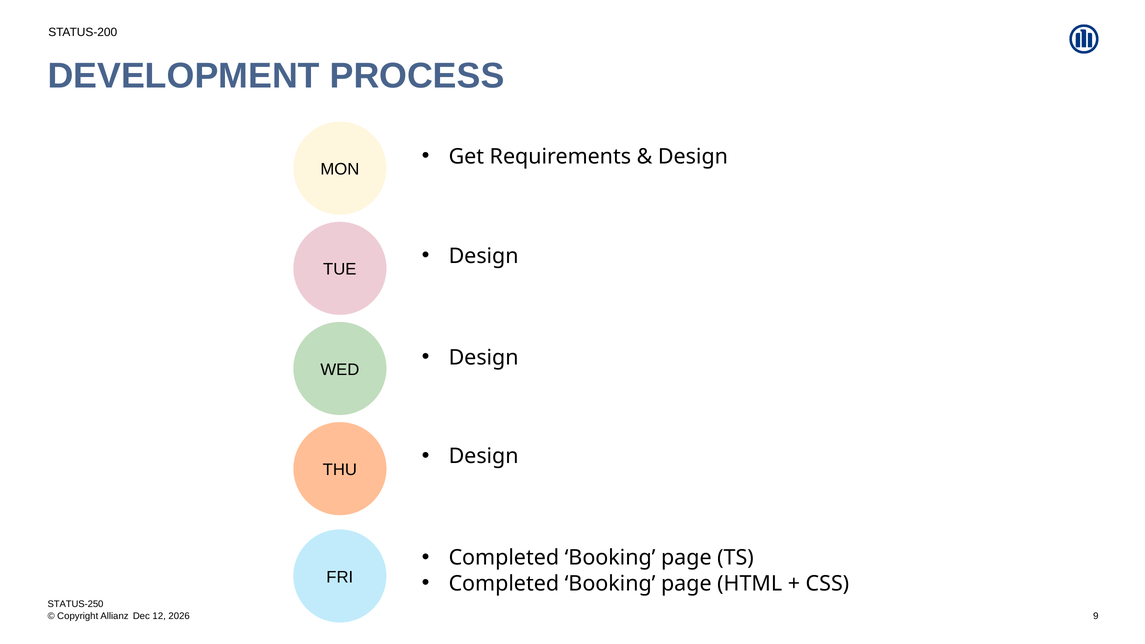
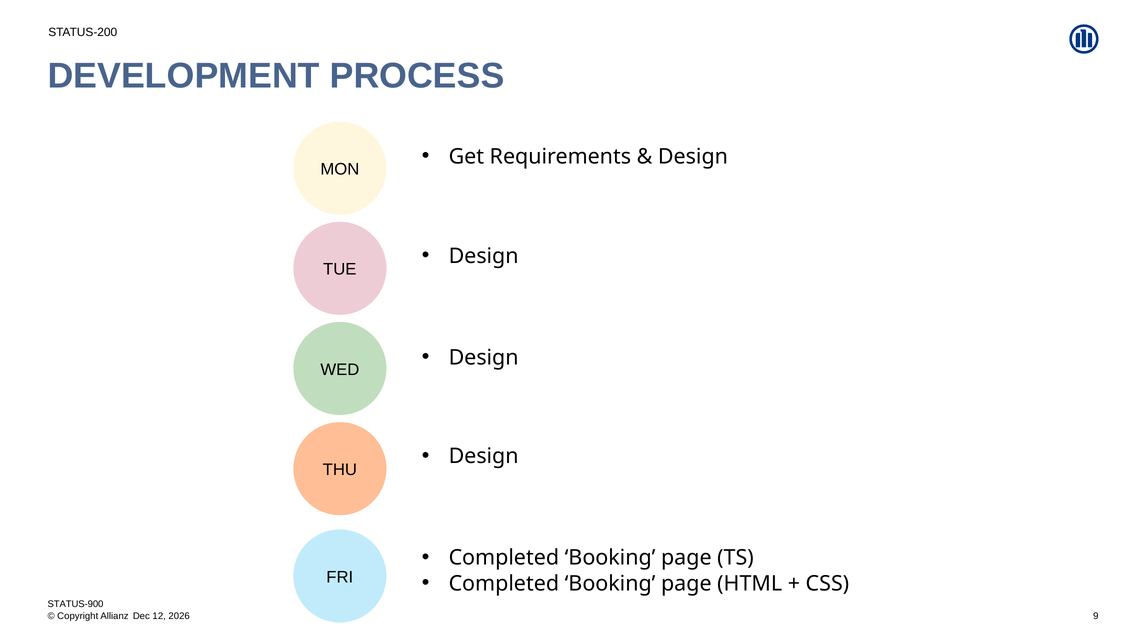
STATUS-250: STATUS-250 -> STATUS-900 (75, 605)
